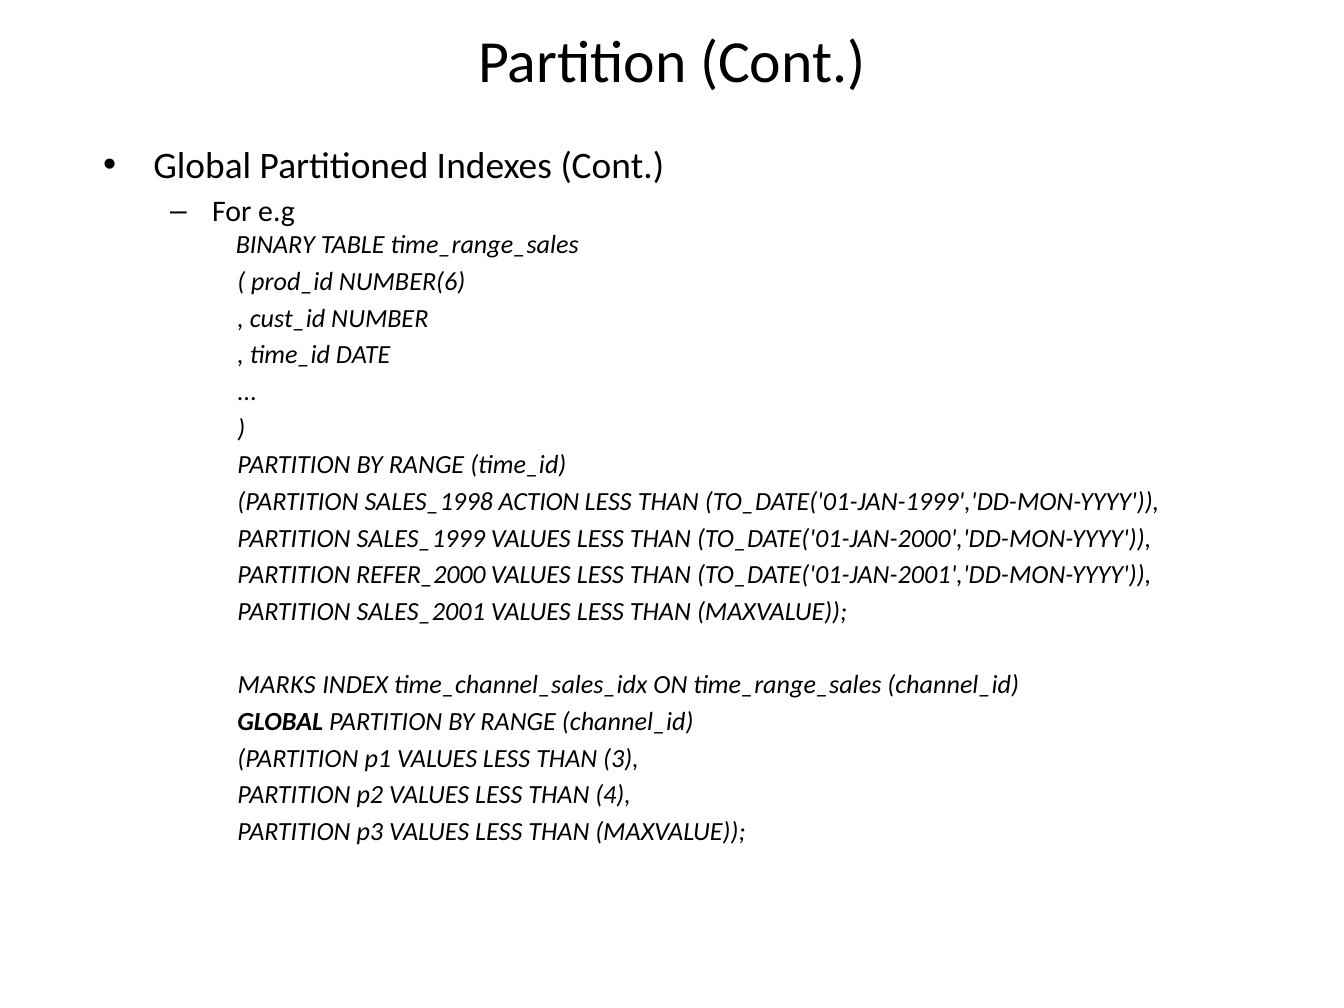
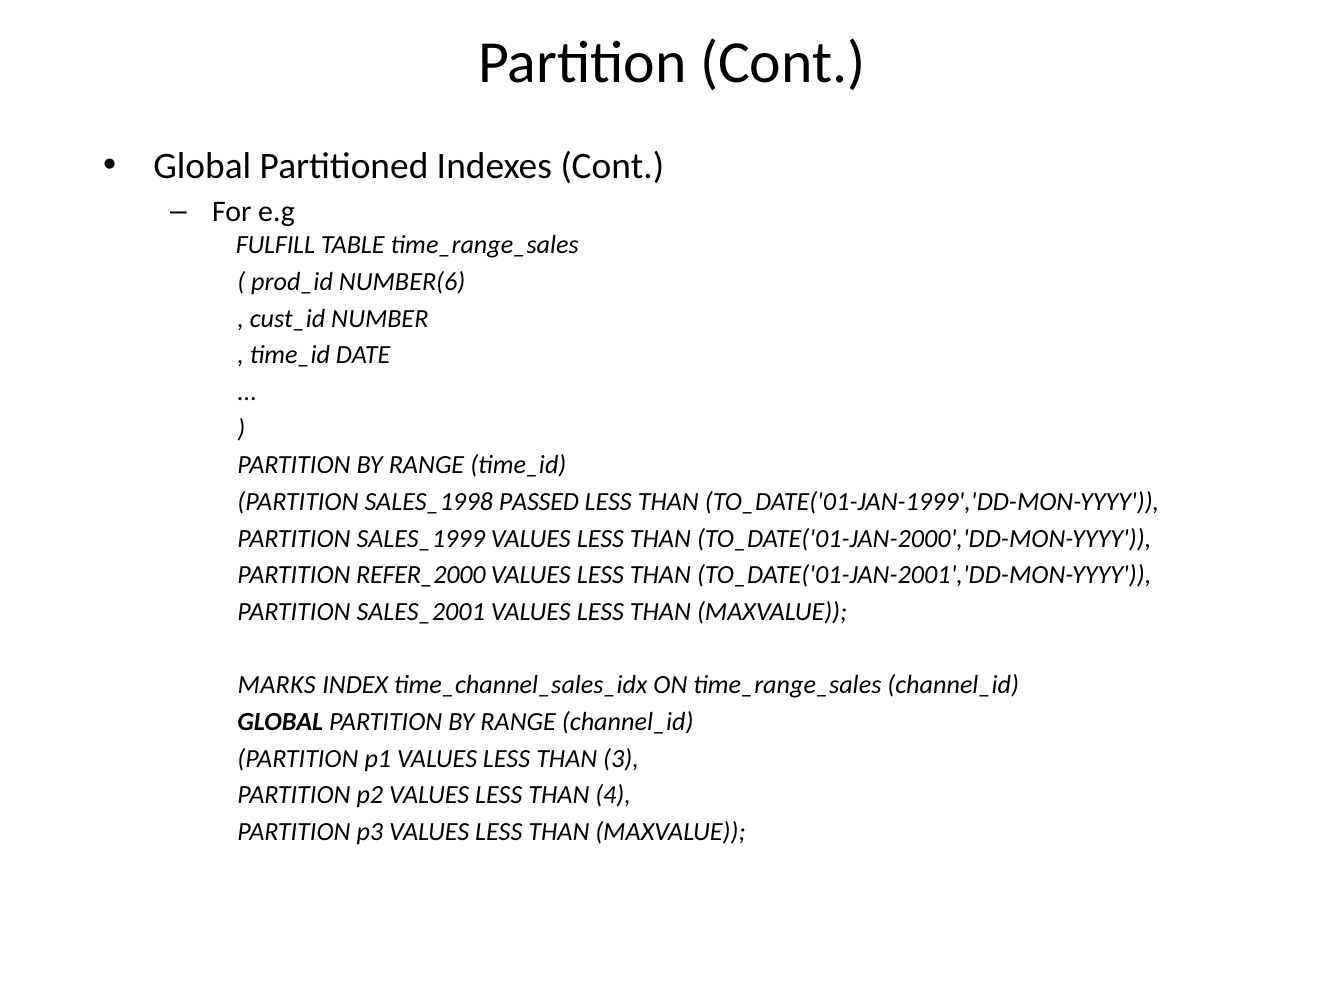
BINARY: BINARY -> FULFILL (275, 245)
ACTION: ACTION -> PASSED (539, 502)
